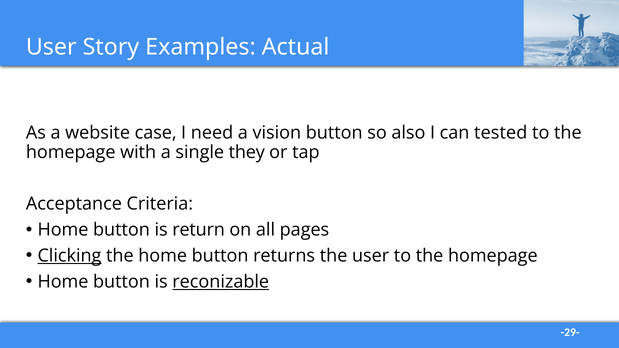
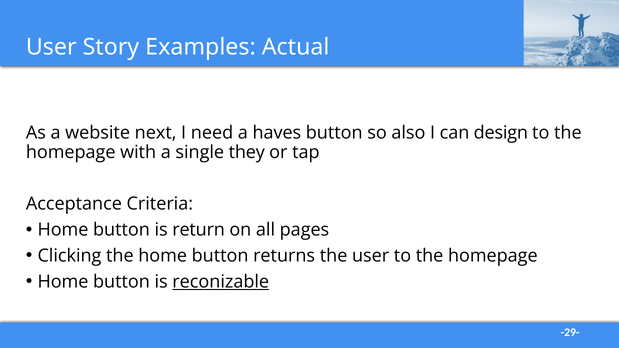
case: case -> next (156, 133)
vision: vision -> haves (277, 133)
tested: tested -> design (501, 133)
Clicking underline: present -> none (69, 256)
